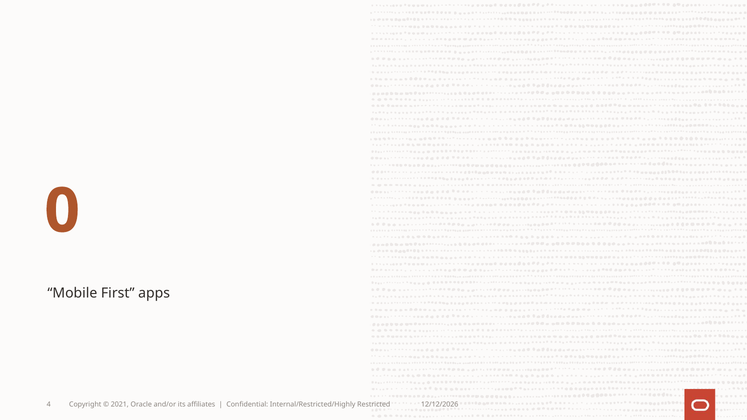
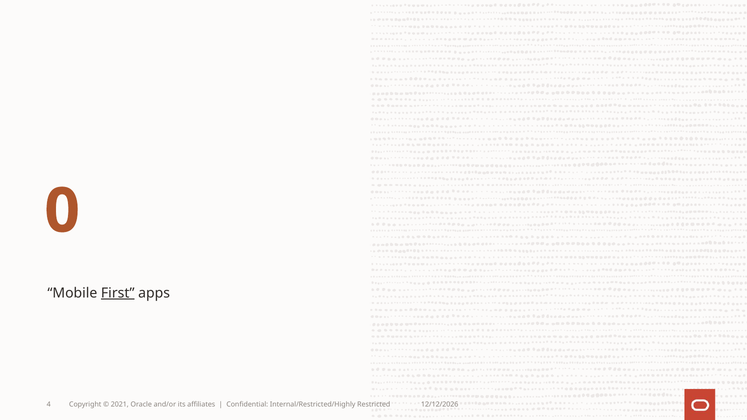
First underline: none -> present (118, 293)
